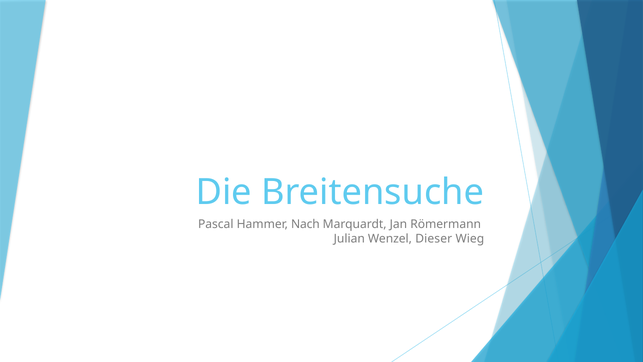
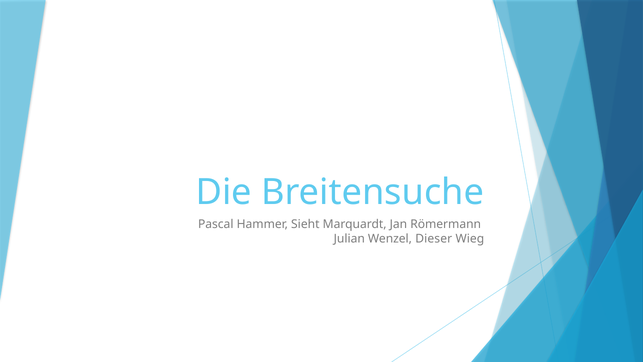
Nach: Nach -> Sieht (305, 224)
